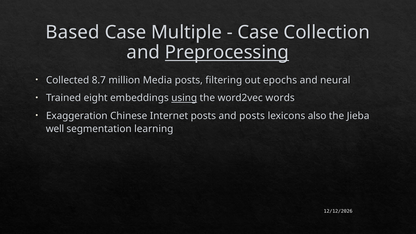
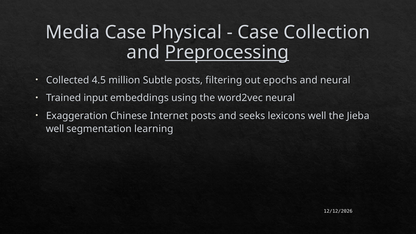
Based: Based -> Media (73, 32)
Multiple: Multiple -> Physical (186, 32)
8.7: 8.7 -> 4.5 (99, 80)
Media: Media -> Subtle (158, 80)
eight: eight -> input (96, 98)
using underline: present -> none (184, 98)
word2vec words: words -> neural (280, 98)
and posts: posts -> seeks (252, 116)
lexicons also: also -> well (317, 116)
